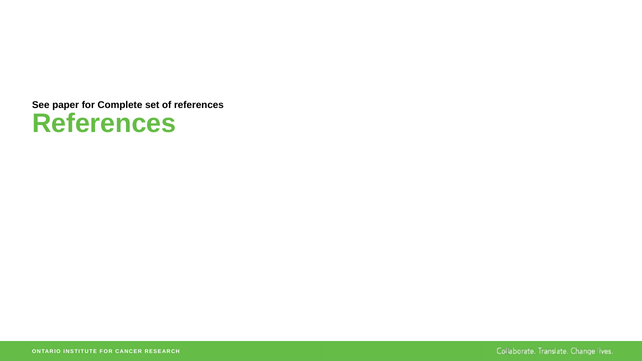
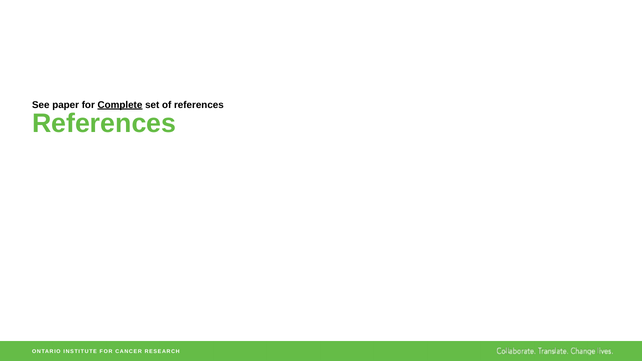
Complete underline: none -> present (120, 105)
